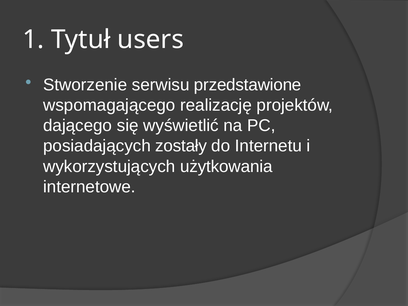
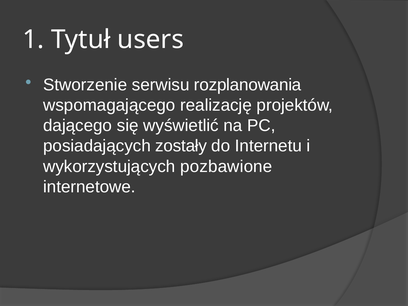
przedstawione: przedstawione -> rozplanowania (248, 85)
użytkowania: użytkowania -> pozbawione (226, 166)
